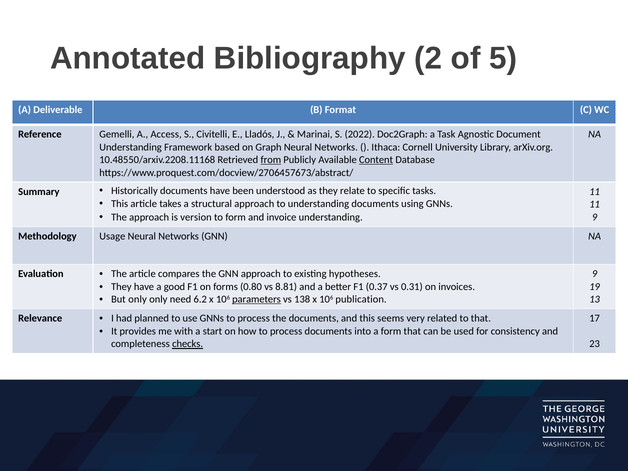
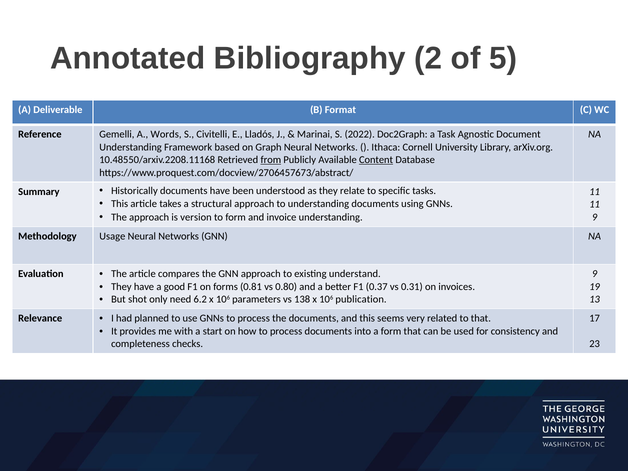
Access: Access -> Words (166, 134)
hypotheses: hypotheses -> understand (355, 274)
0.80: 0.80 -> 0.81 (251, 287)
8.81: 8.81 -> 0.80 (286, 287)
But only: only -> shot (138, 299)
parameters underline: present -> none (256, 299)
checks underline: present -> none (188, 344)
